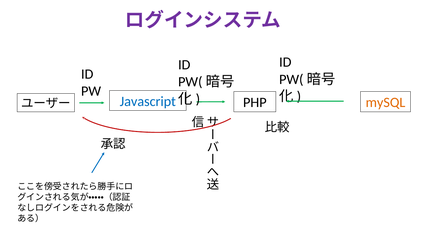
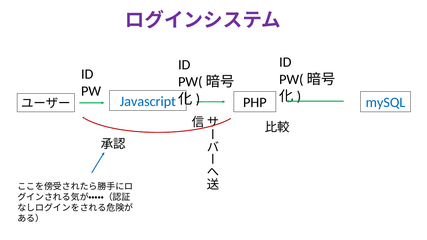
mySQL colour: orange -> blue (386, 103)
